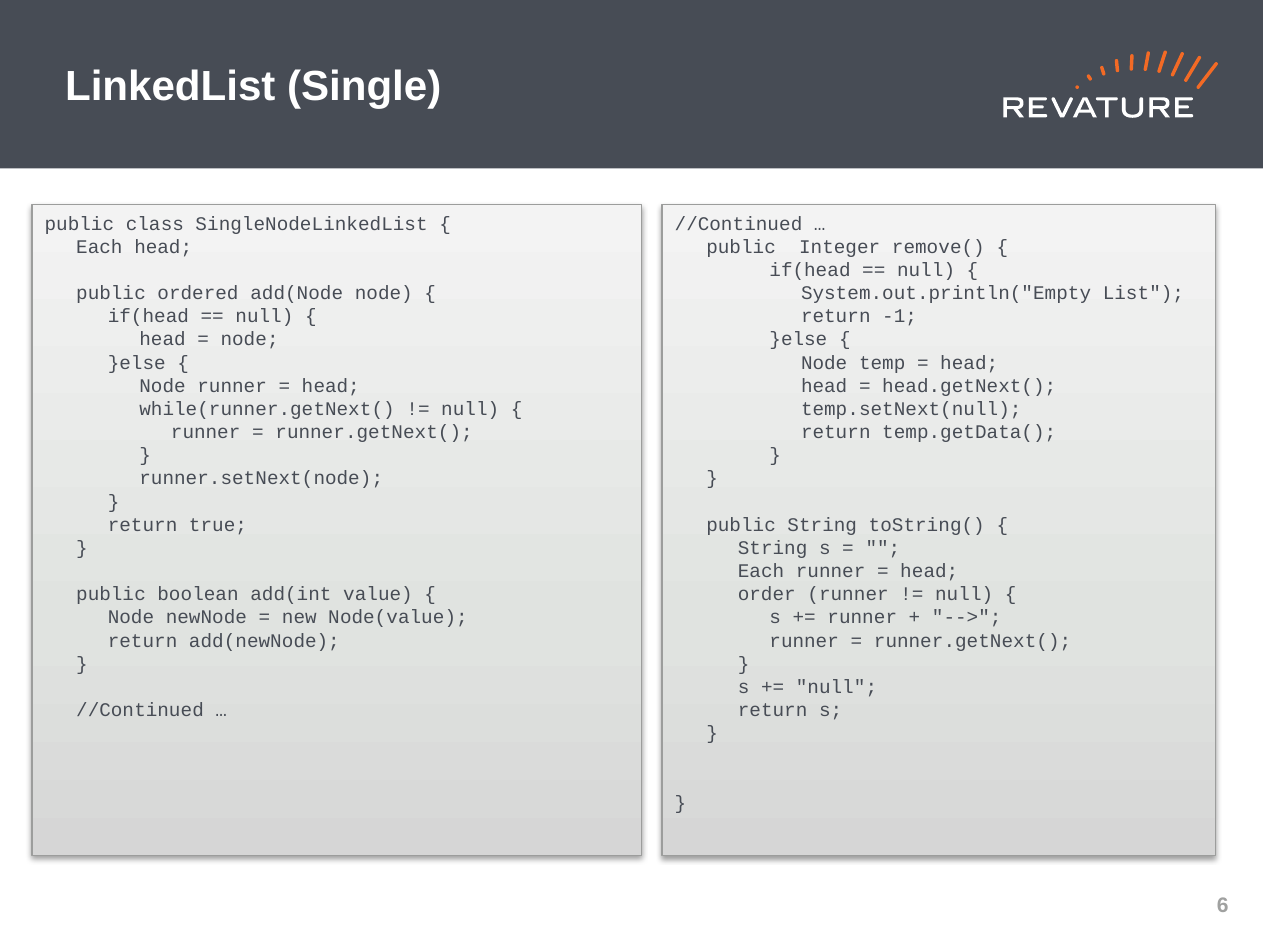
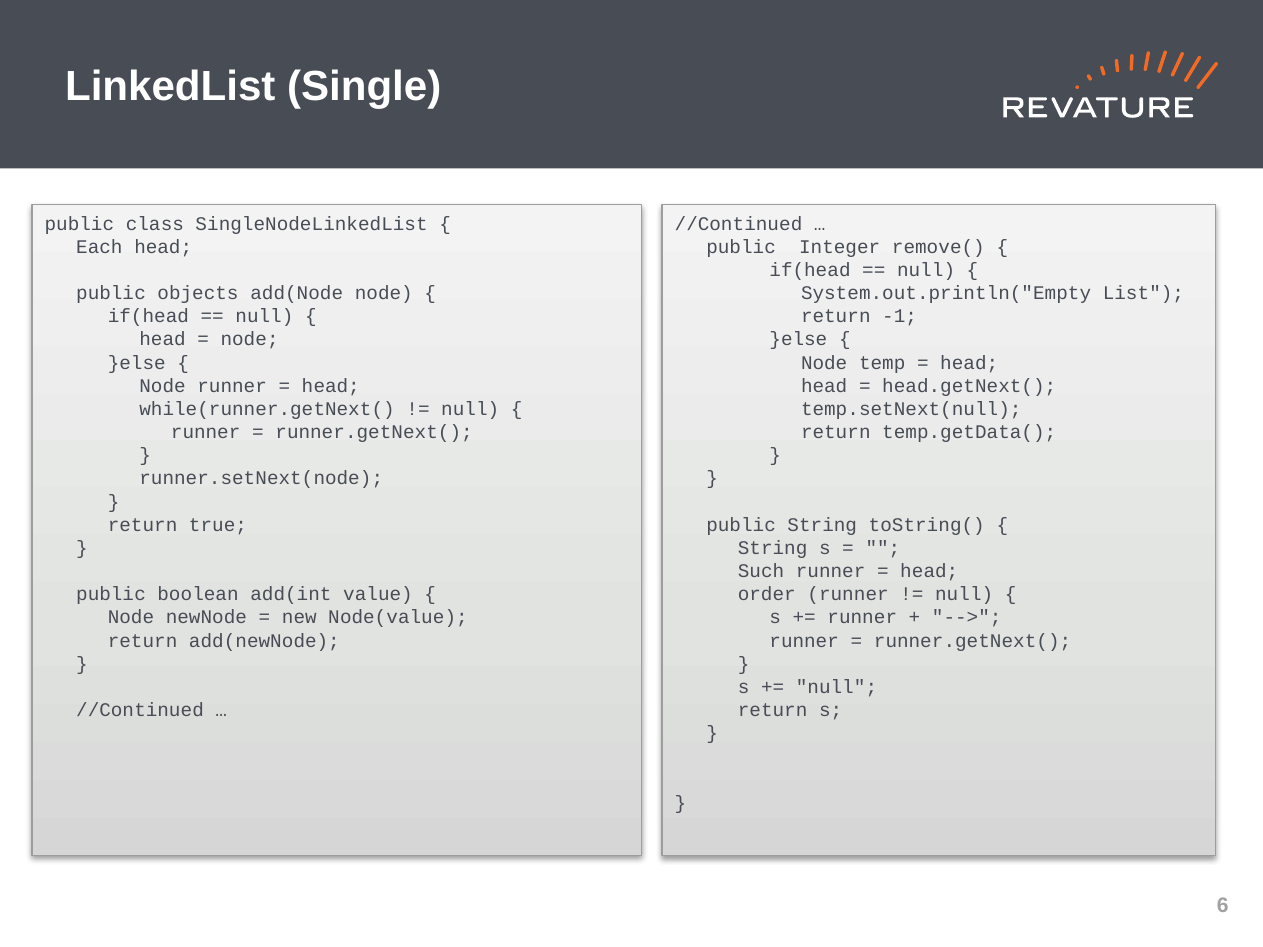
ordered: ordered -> objects (198, 293)
Each: Each -> Such (761, 571)
